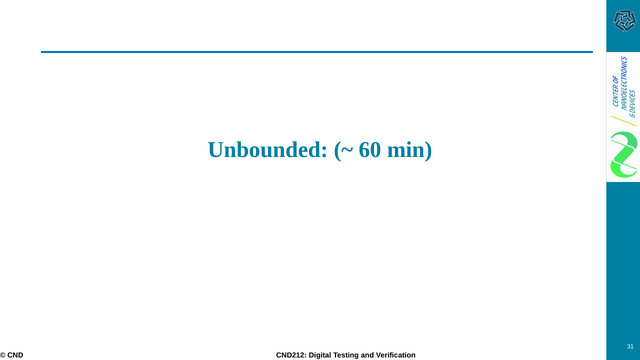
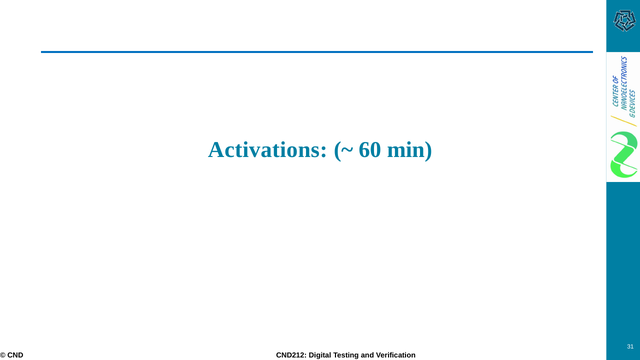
Unbounded: Unbounded -> Activations (268, 150)
